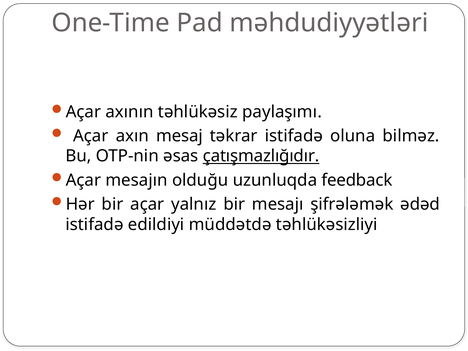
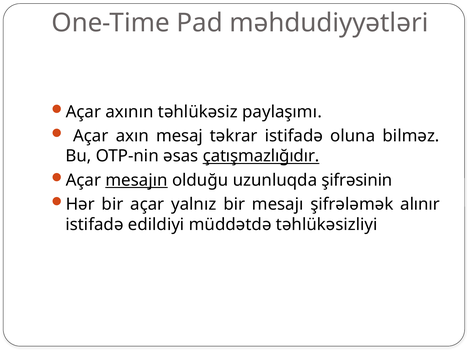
mesajın underline: none -> present (137, 180)
feedback: feedback -> şifrəsinin (357, 180)
ədəd: ədəd -> alınır (420, 204)
